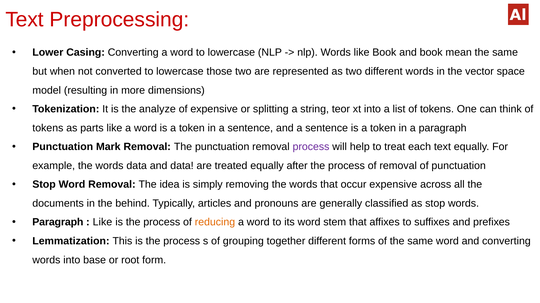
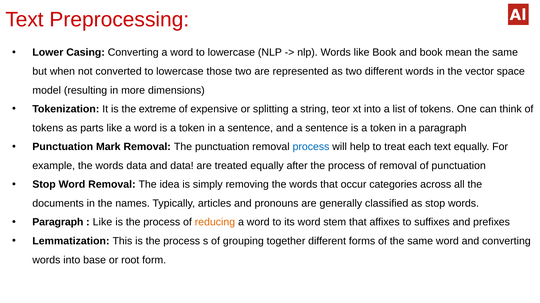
analyze: analyze -> extreme (158, 109)
process colour: purple -> blue (311, 147)
occur expensive: expensive -> categories (393, 185)
behind: behind -> names (133, 204)
